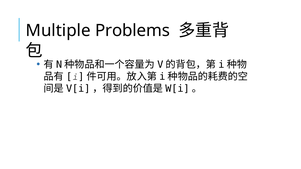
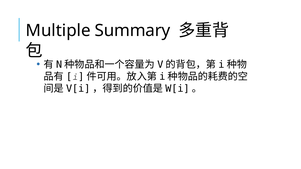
Problems: Problems -> Summary (133, 31)
